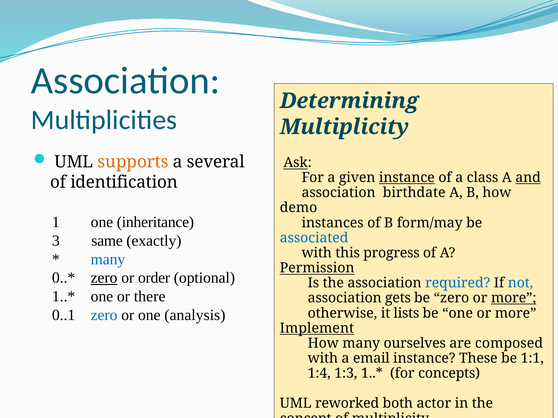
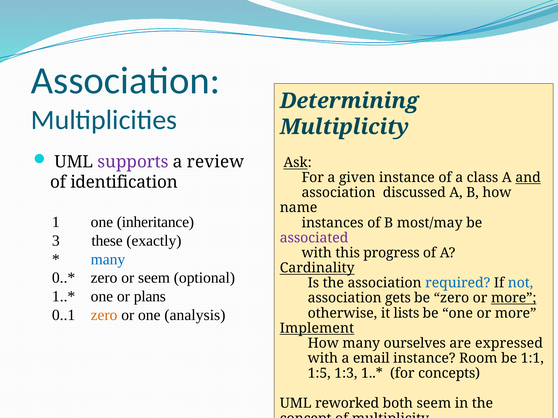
supports colour: orange -> purple (133, 162)
several: several -> review (216, 162)
instance underline: present -> none (407, 178)
birthdate: birthdate -> discussed (414, 193)
demo: demo -> name (299, 208)
form/may: form/may -> most/may (430, 223)
same: same -> these (107, 241)
associated colour: blue -> purple (314, 238)
Permission: Permission -> Cardinality (317, 268)
zero underline: present -> none (104, 278)
or order: order -> seem (154, 278)
there: there -> plans (150, 297)
zero colour: blue -> orange (104, 315)
composed: composed -> expressed (509, 344)
These: These -> Room (478, 359)
1:4: 1:4 -> 1:5 (319, 374)
both actor: actor -> seem (434, 404)
